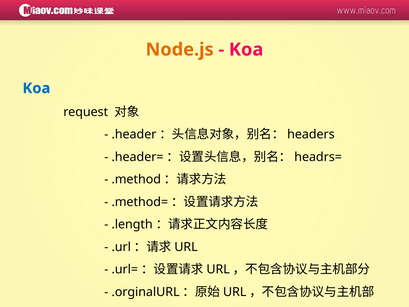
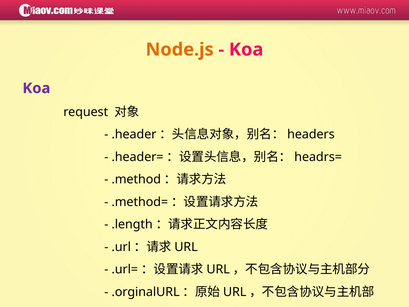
Koa colour: blue -> purple (36, 88)
